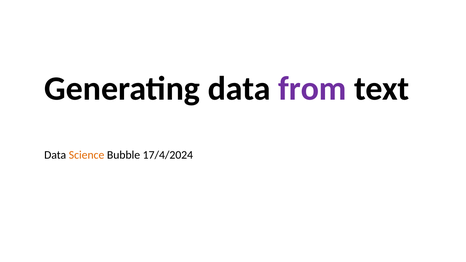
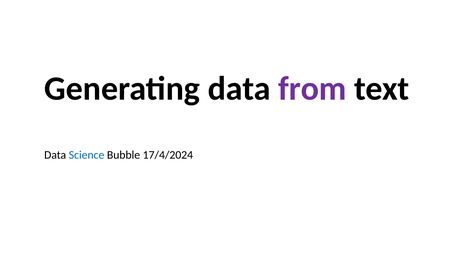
Science colour: orange -> blue (87, 155)
